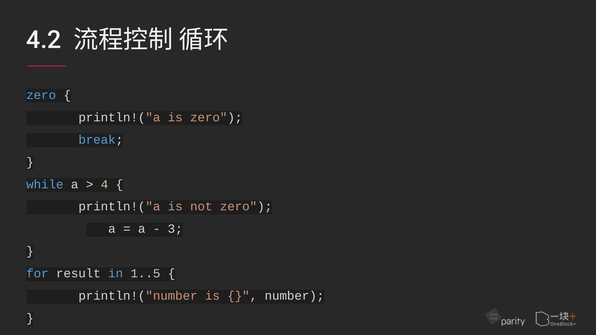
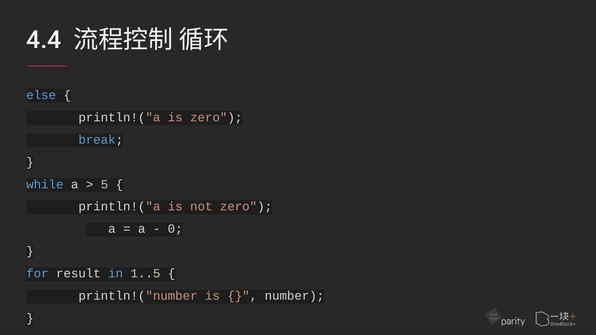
4.2: 4.2 -> 4.4 (44, 40)
zero: zero -> else (41, 95)
4: 4 -> 5 (105, 184)
3: 3 -> 0 (175, 229)
